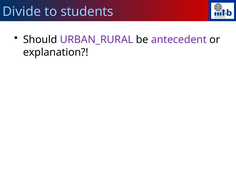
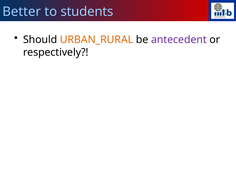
Divide: Divide -> Better (22, 12)
URBAN_RURAL colour: purple -> orange (97, 40)
explanation: explanation -> respectively (56, 52)
